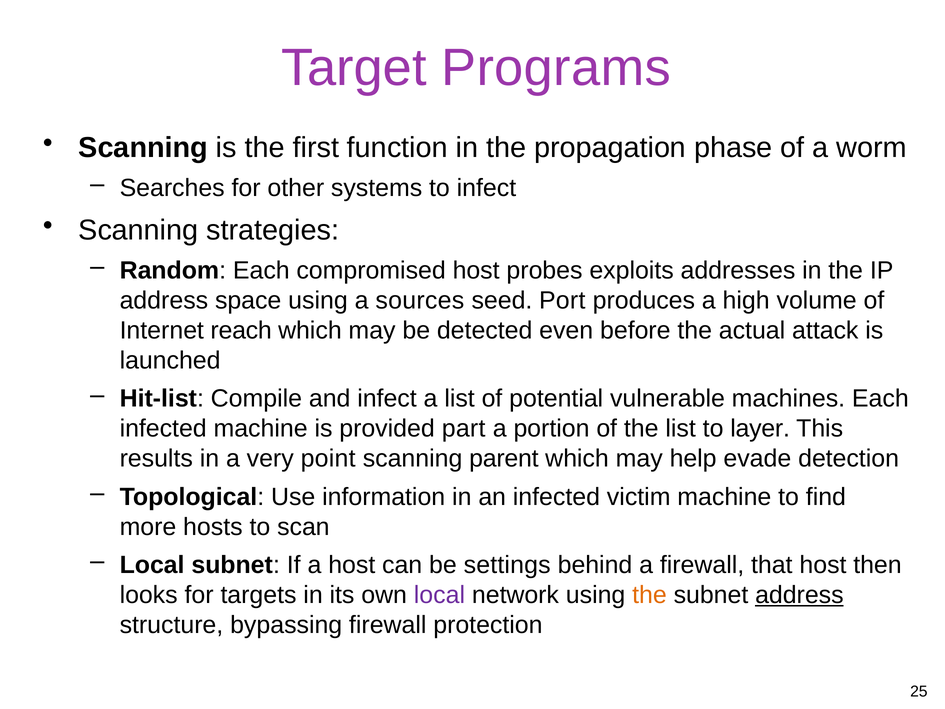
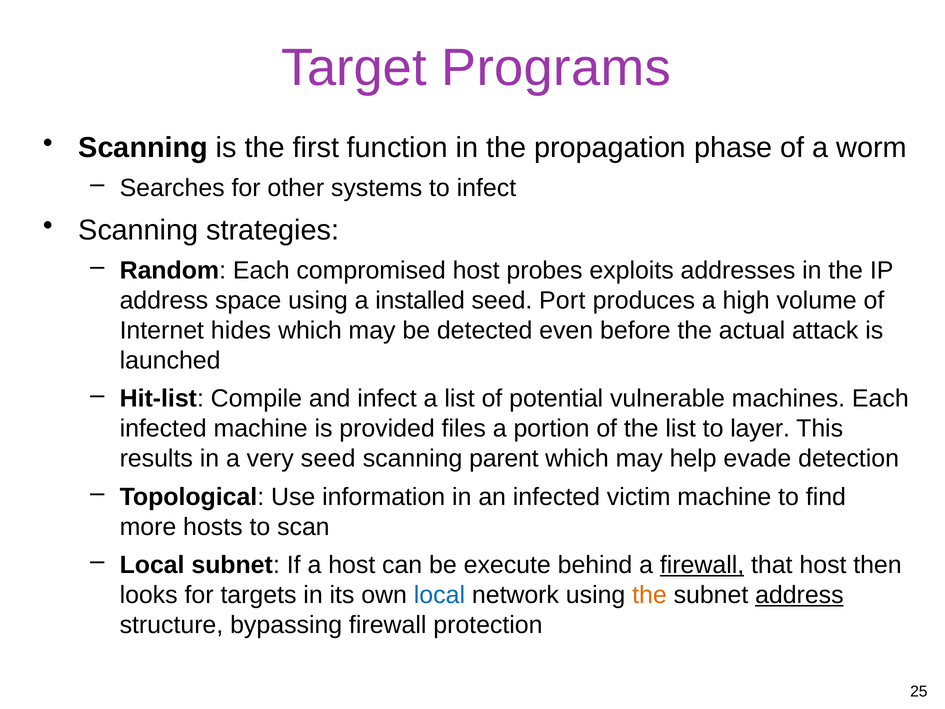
sources: sources -> installed (420, 300)
reach: reach -> hides (241, 330)
part: part -> files (464, 429)
very point: point -> seed (328, 458)
settings: settings -> execute (507, 565)
firewall underline: none -> present (702, 565)
local colour: purple -> blue (439, 595)
